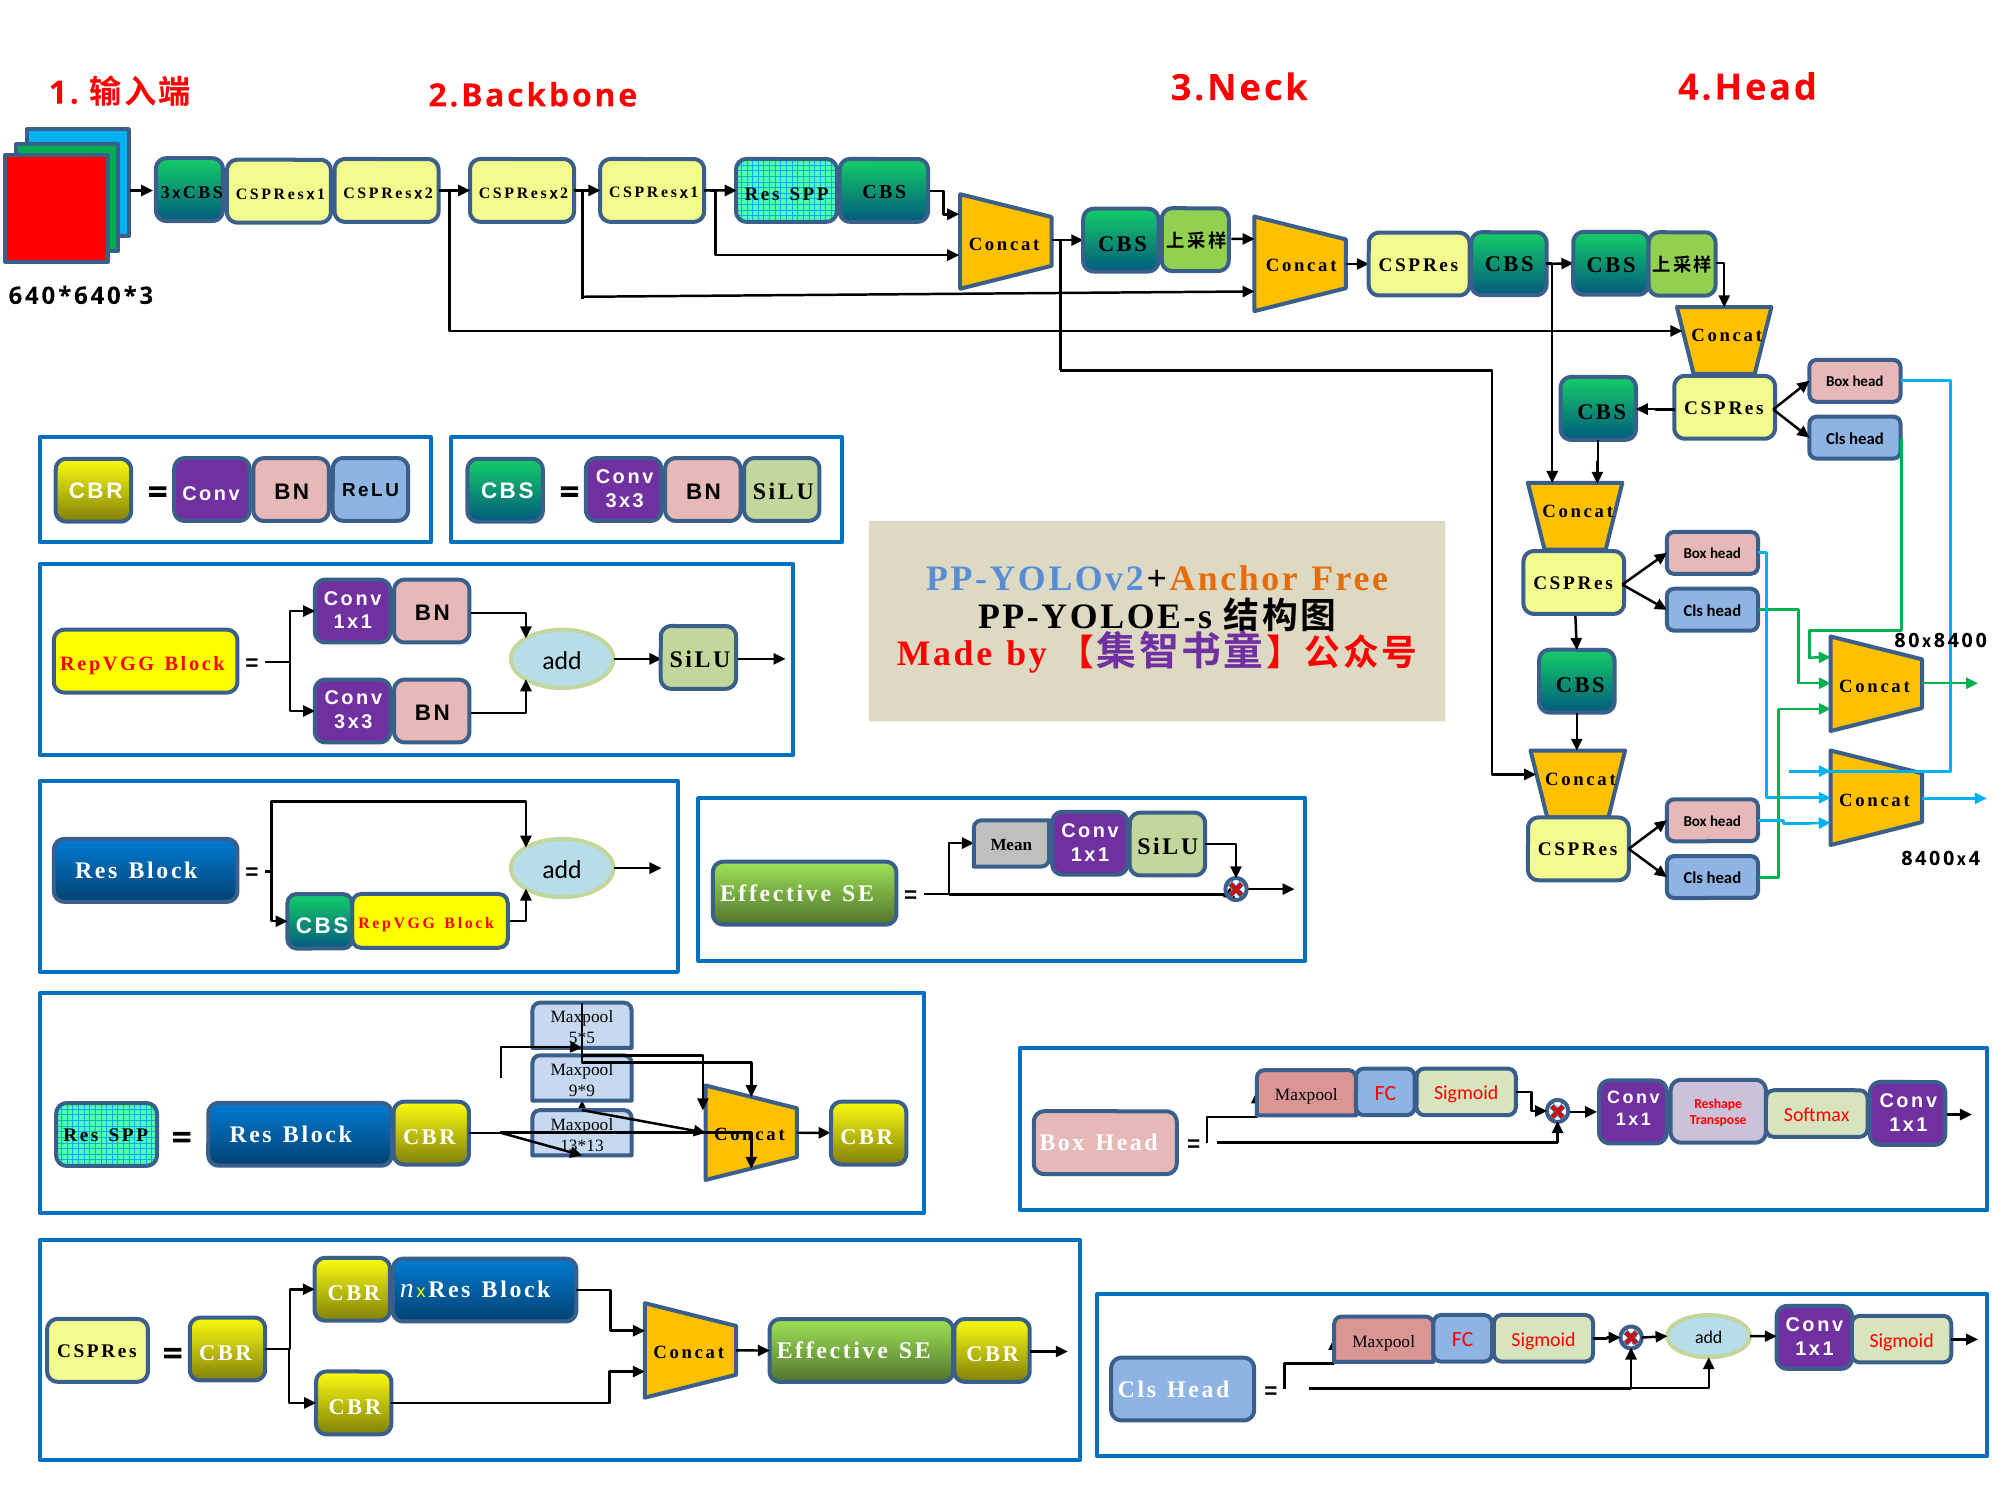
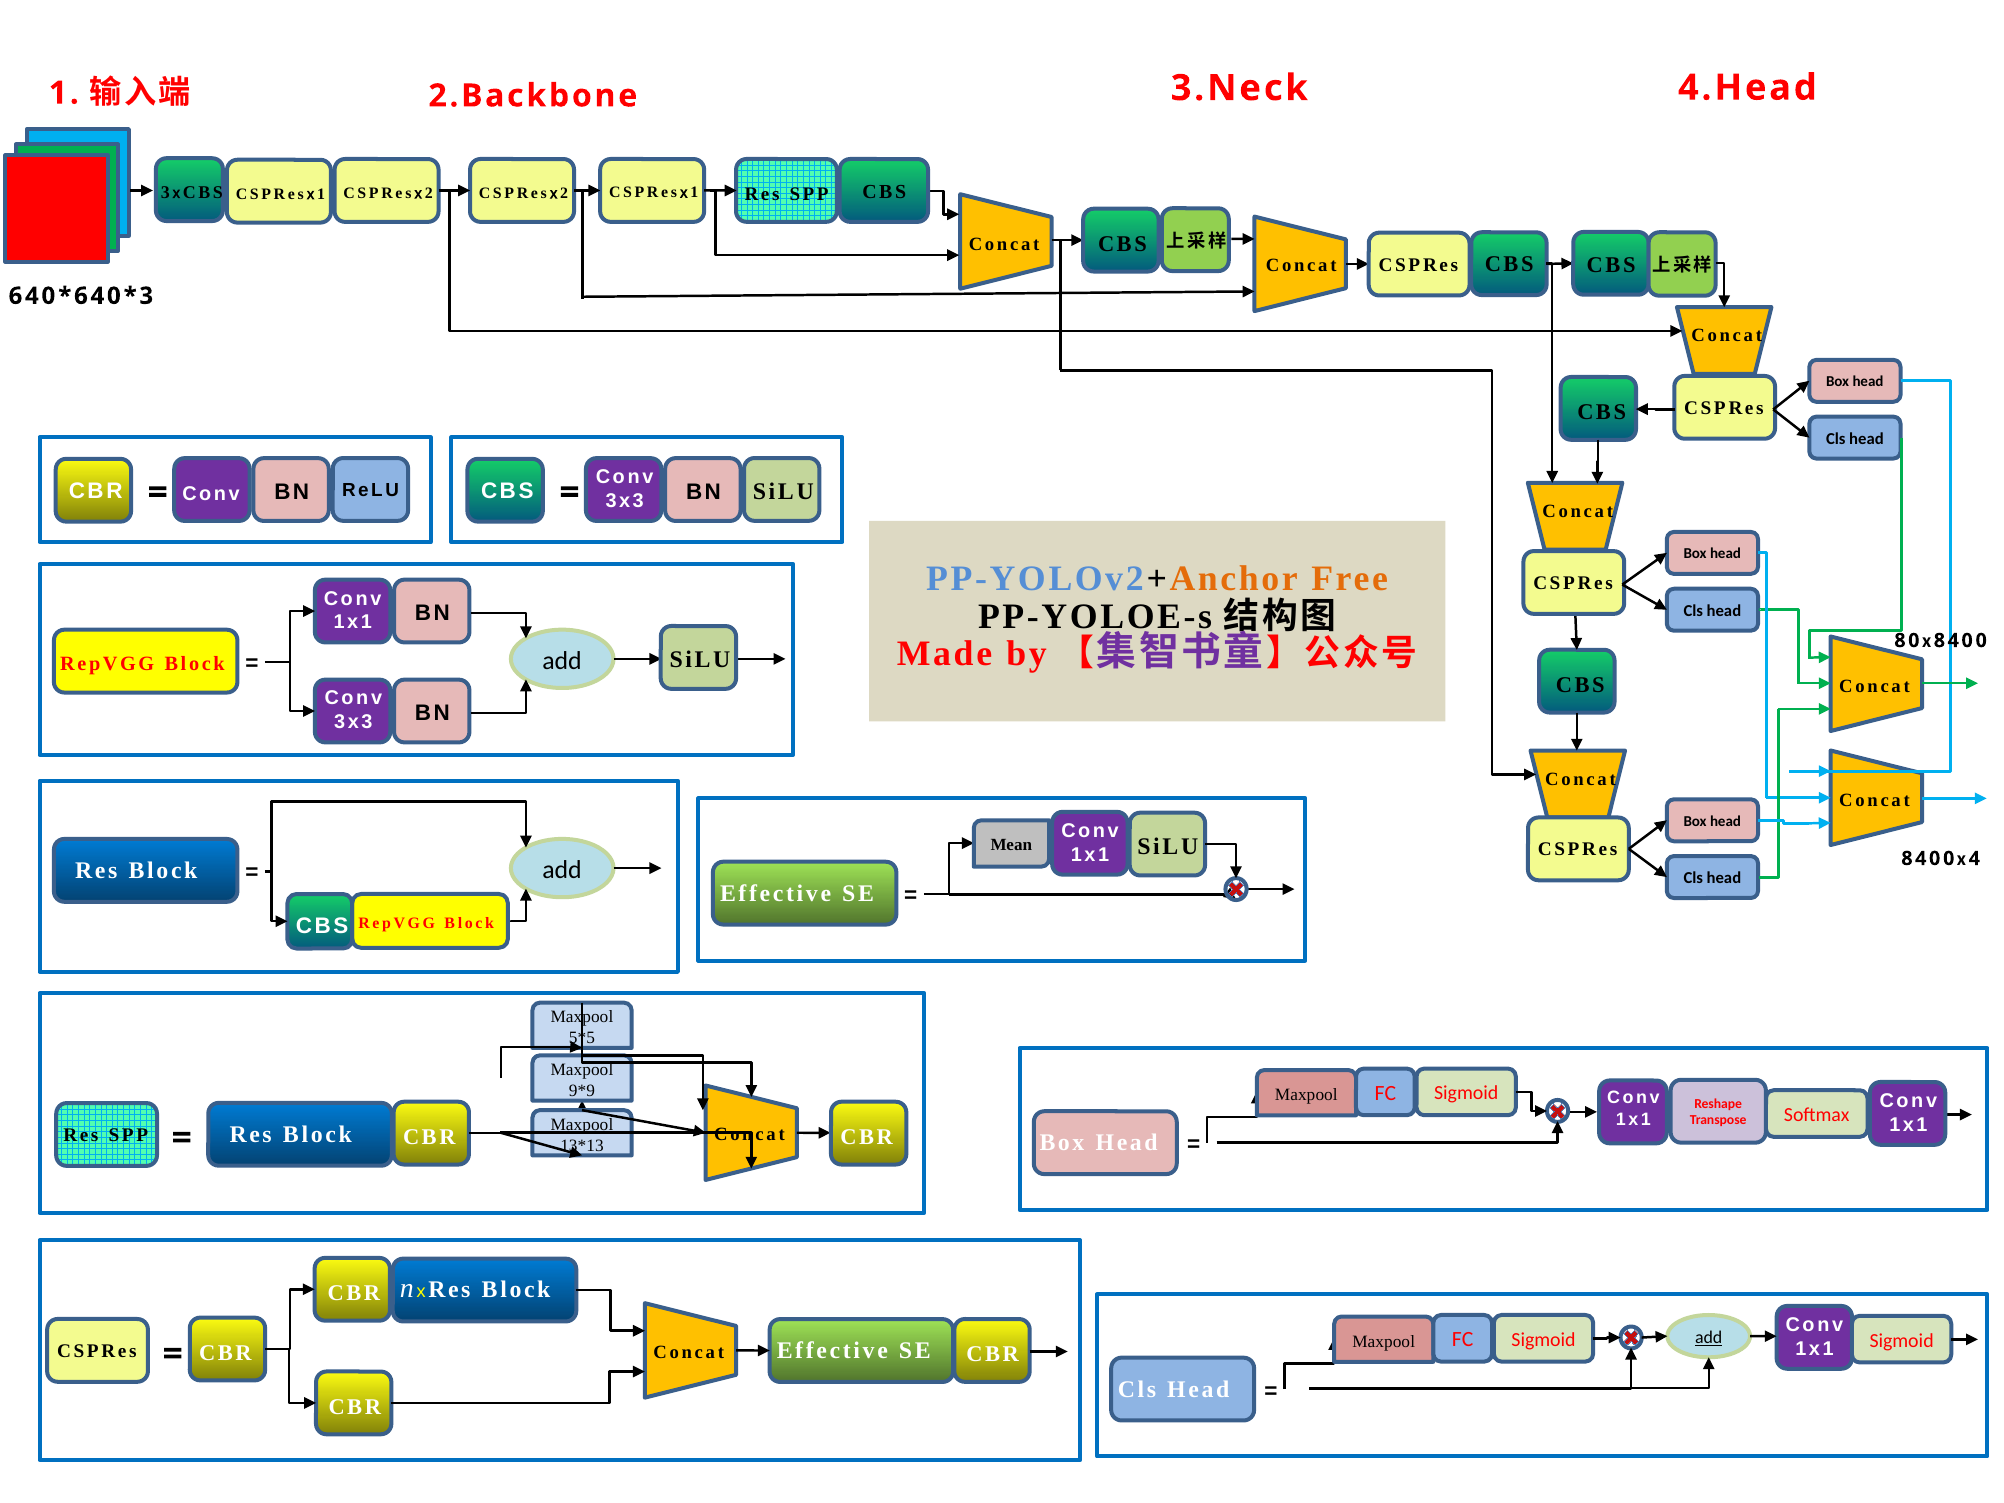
add underline: none -> present (1709, 1337)
